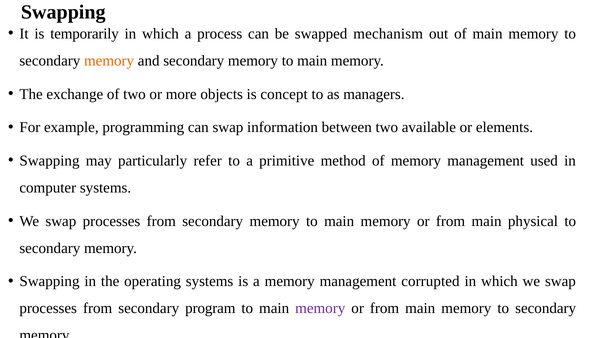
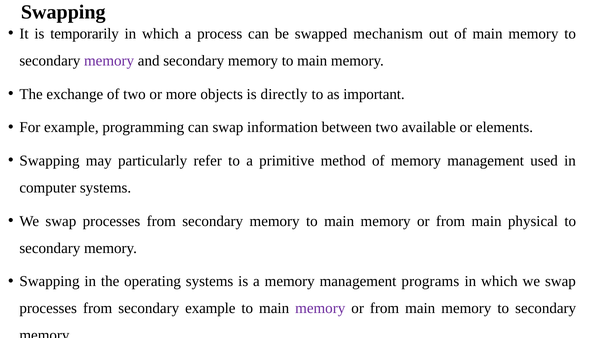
memory colour: orange -> purple (109, 61)
concept: concept -> directly (284, 94)
managers: managers -> important (374, 94)
corrupted: corrupted -> programs (430, 281)
secondary program: program -> example (210, 309)
